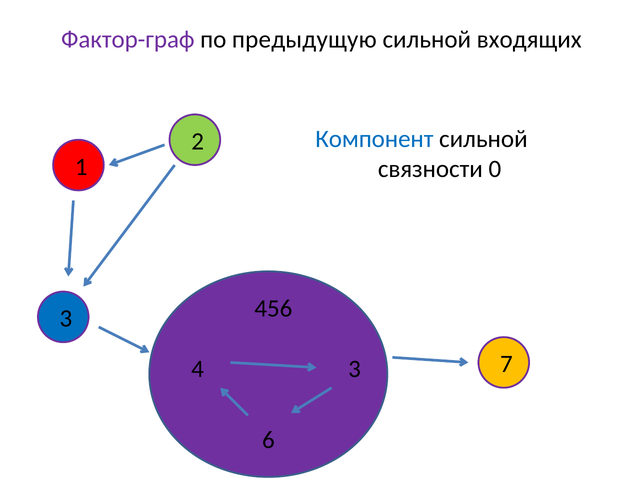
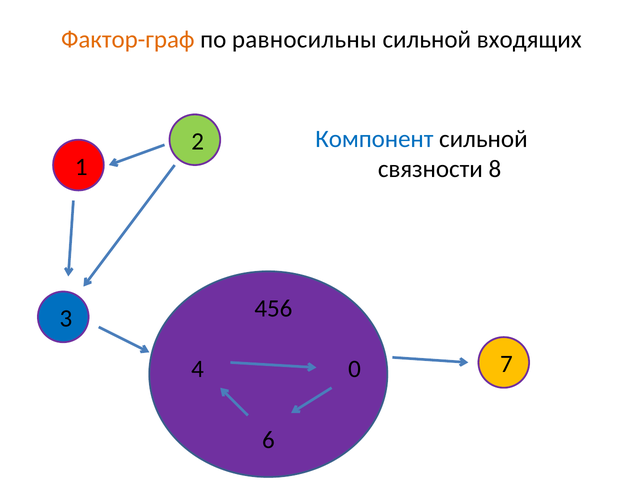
Фактор-граф colour: purple -> orange (128, 40)
предыдущую: предыдущую -> равносильны (304, 40)
0: 0 -> 8 (495, 169)
4 3: 3 -> 0 (354, 369)
